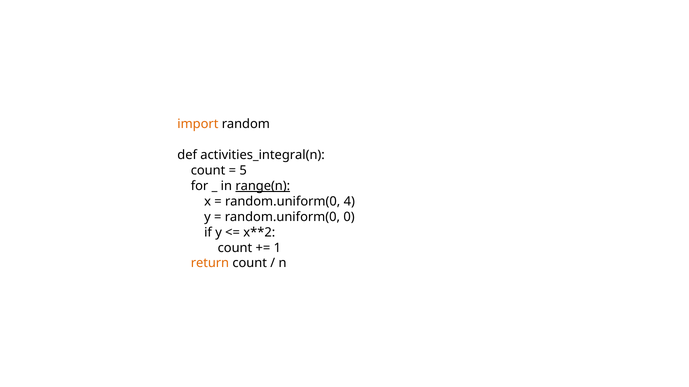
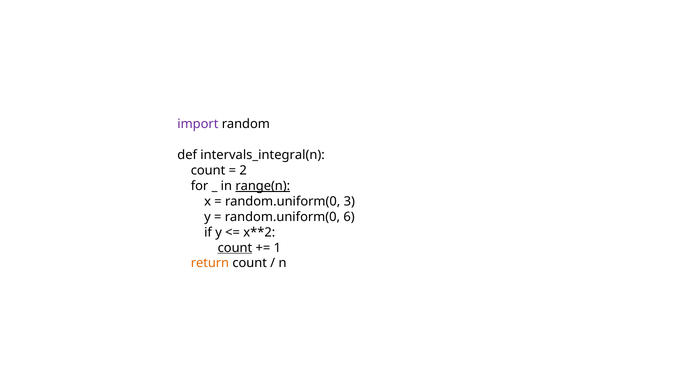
import colour: orange -> purple (198, 124)
activities_integral(n: activities_integral(n -> intervals_integral(n (263, 155)
5: 5 -> 2 (243, 171)
4: 4 -> 3 (349, 202)
0: 0 -> 6 (349, 217)
count underline: none -> present (235, 248)
